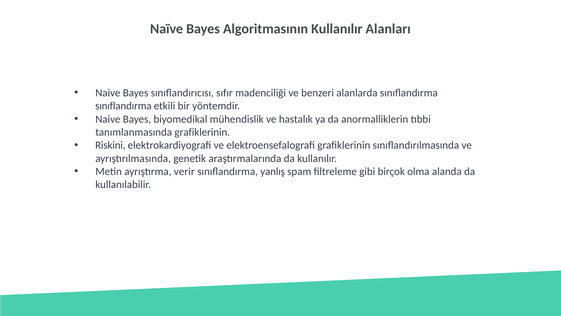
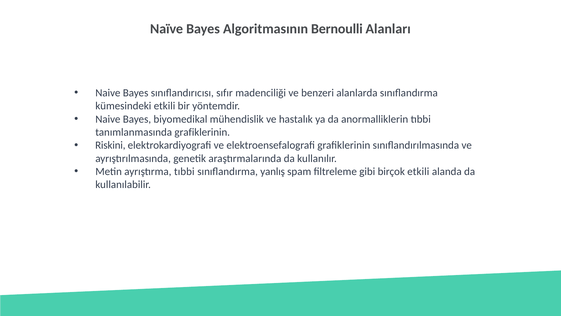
Algoritmasının Kullanılır: Kullanılır -> Bernoulli (337, 29)
sınıflandırma: sınıflandırma -> kümesindeki (123, 106)
ayrıştırma verir: verir -> tıbbi (184, 171)
birçok olma: olma -> etkili (418, 171)
